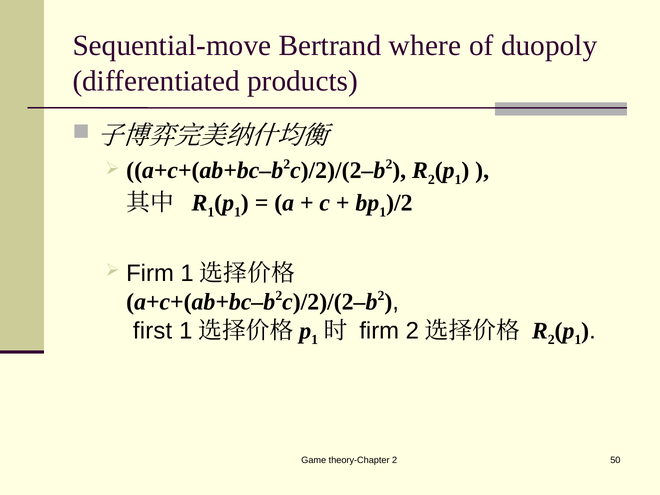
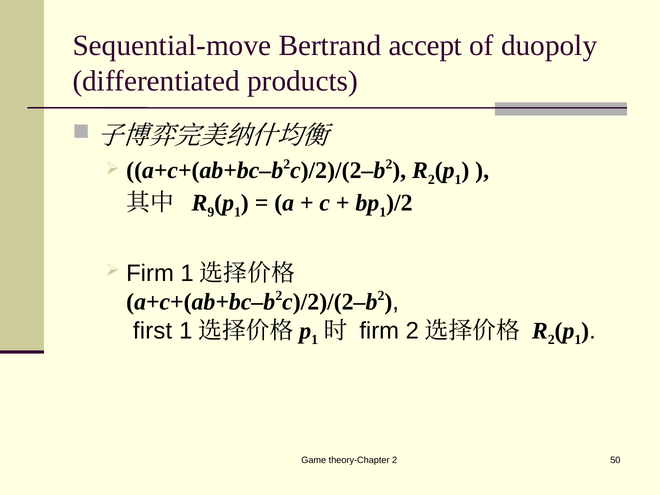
where: where -> accept (425, 46)
1: 1 -> 9 (211, 212)
